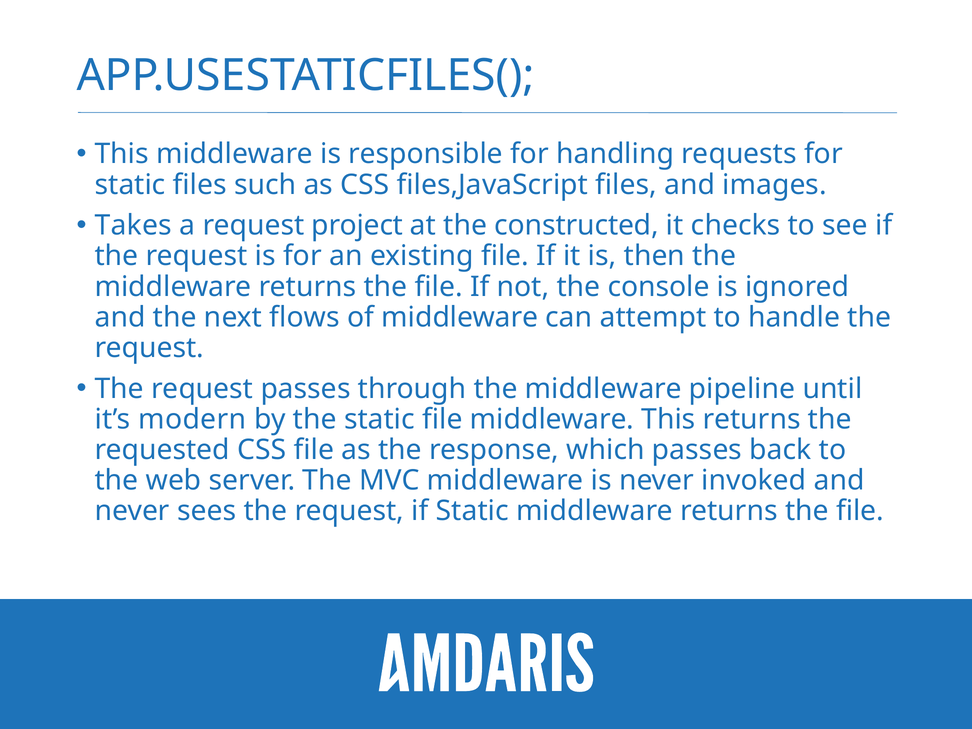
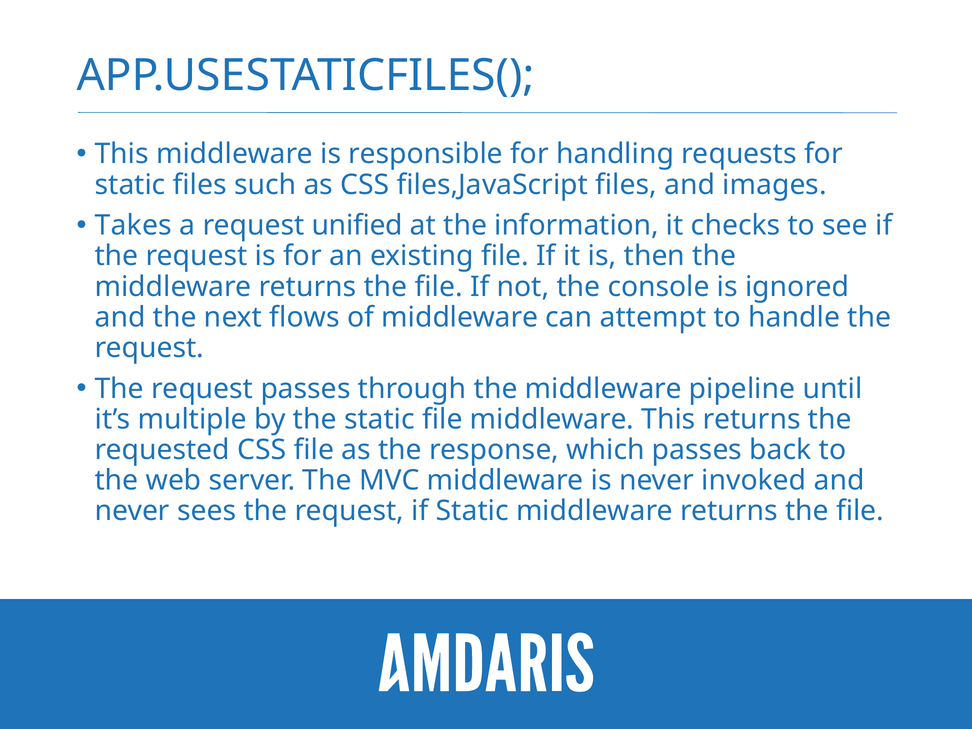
project: project -> unified (357, 225)
constructed: constructed -> information (577, 225)
modern: modern -> multiple (192, 419)
